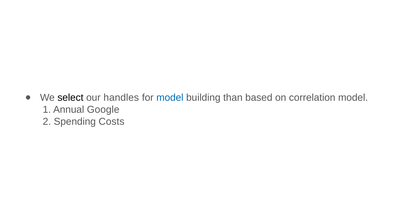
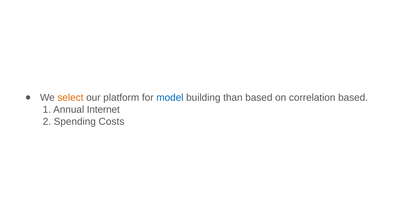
select colour: black -> orange (70, 98)
handles: handles -> platform (121, 98)
correlation model: model -> based (353, 98)
Google: Google -> Internet (103, 110)
